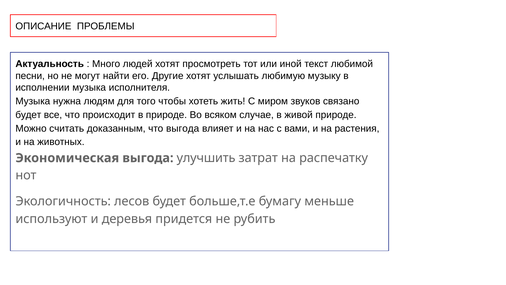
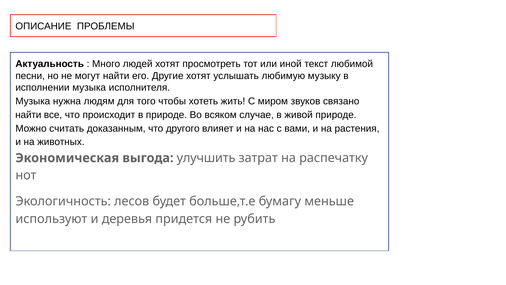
будет: будет -> найти (28, 115)
что выгода: выгода -> другого (183, 128)
